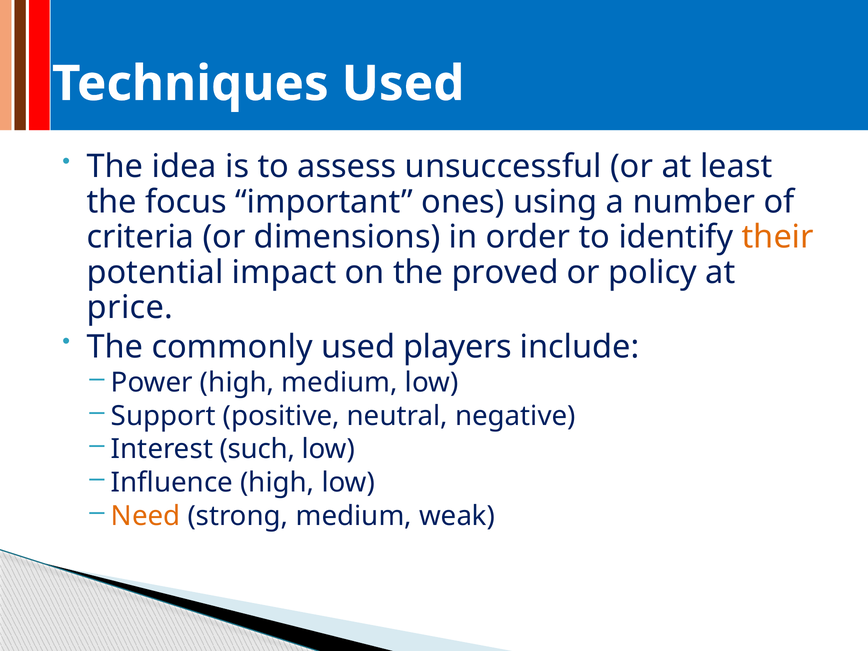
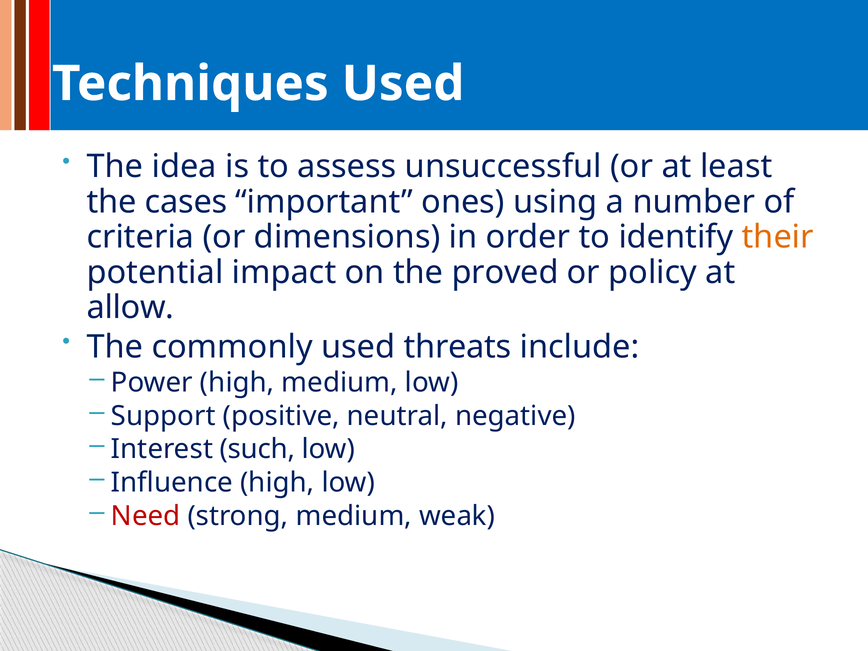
focus: focus -> cases (186, 202)
price: price -> allow (130, 308)
players: players -> threats (458, 347)
Need colour: orange -> red (146, 516)
